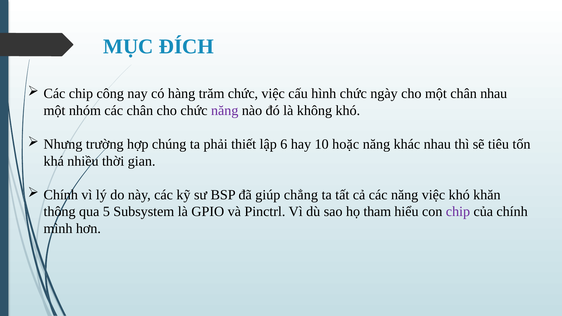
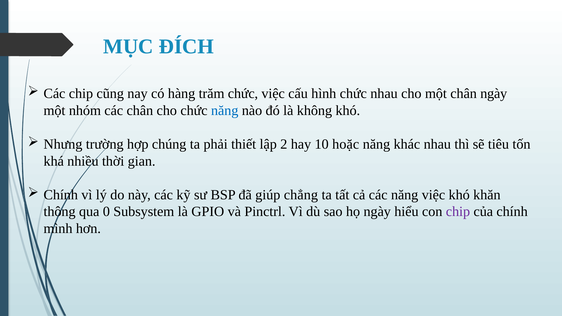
công: công -> cũng (110, 94)
chức ngày: ngày -> nhau (384, 94)
chân nhau: nhau -> ngày (494, 94)
năng colour: purple -> blue (225, 111)
6: 6 -> 2 (284, 144)
5: 5 -> 0 (106, 212)
họ tham: tham -> ngày (377, 212)
